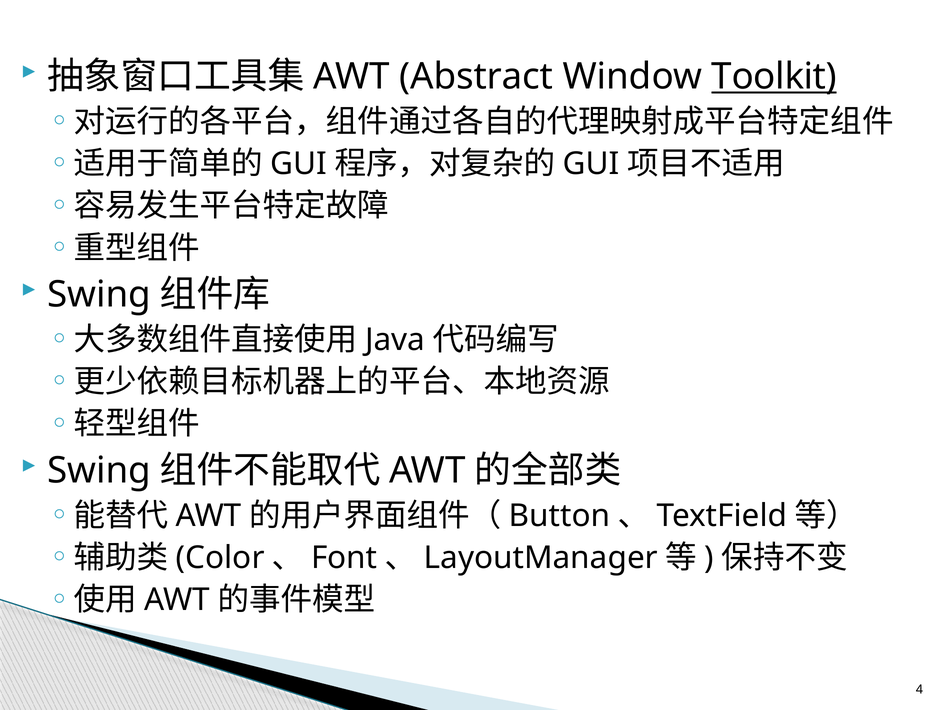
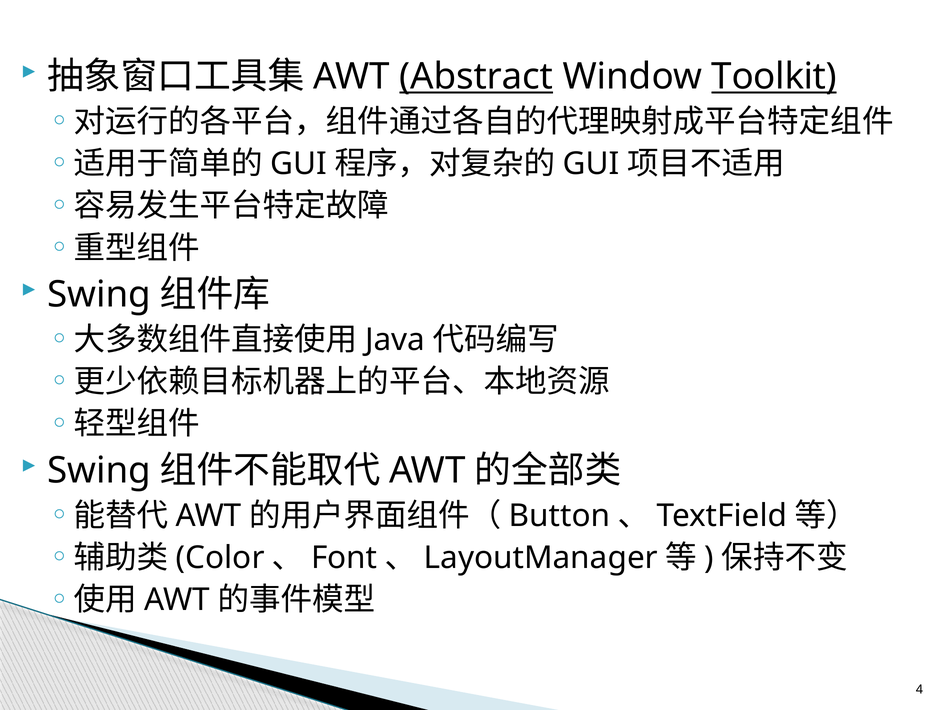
Abstract underline: none -> present (476, 77)
